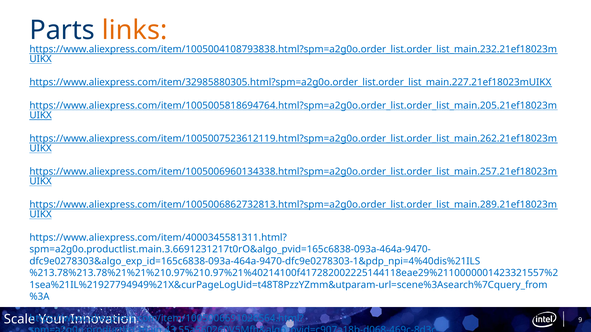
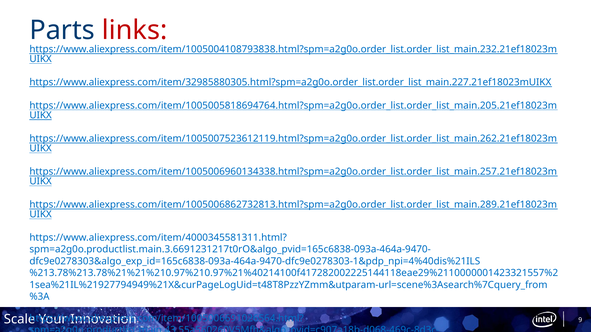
links colour: orange -> red (135, 30)
